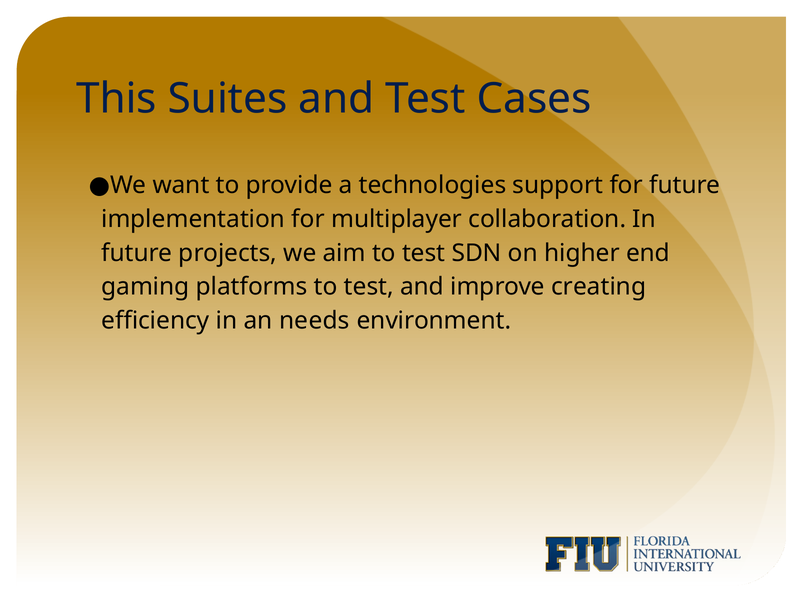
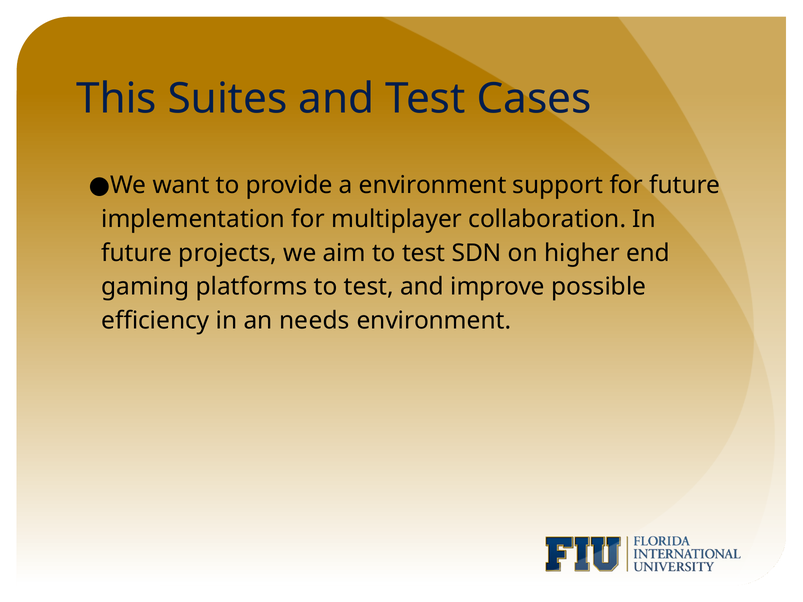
a technologies: technologies -> environment (433, 185)
creating: creating -> possible (599, 287)
